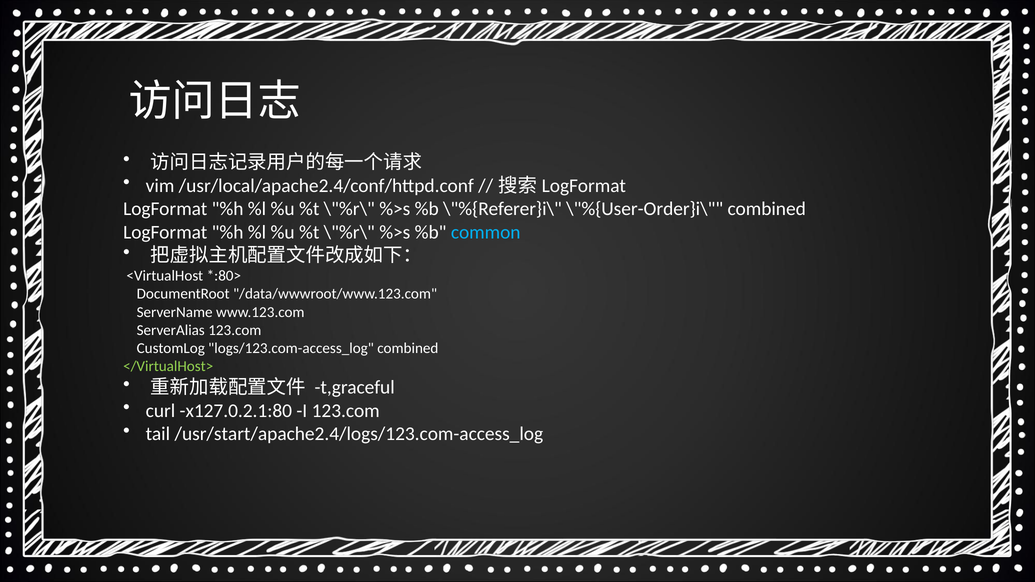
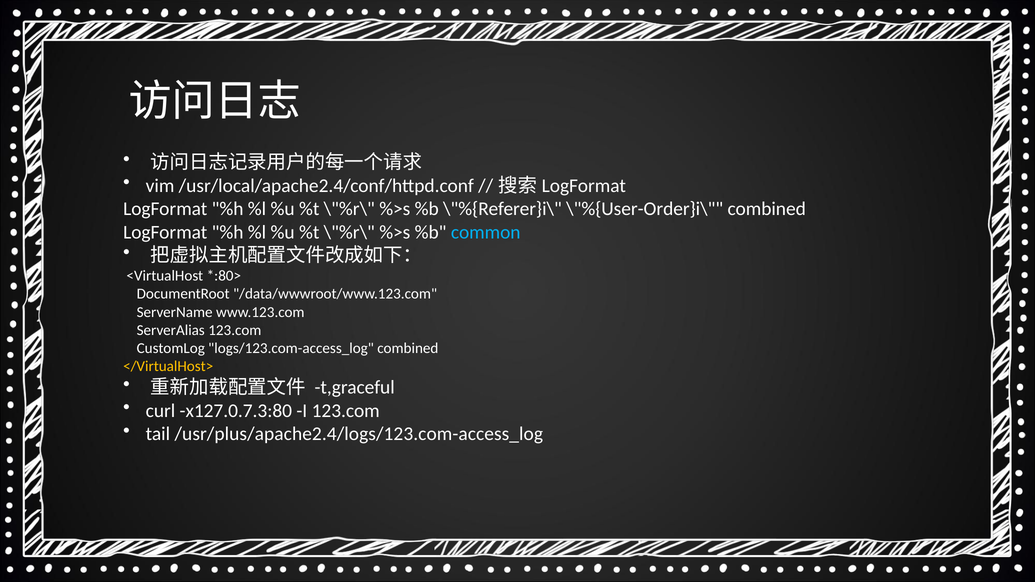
</VirtualHost> colour: light green -> yellow (168, 367)
x127.0.2.1:80: x127.0.2.1:80 -> x127.0.7.3:80 (236, 411)
/usr/start/apache2.4/logs/123.com-access_log: /usr/start/apache2.4/logs/123.com-access_log -> /usr/plus/apache2.4/logs/123.com-access_log (359, 434)
